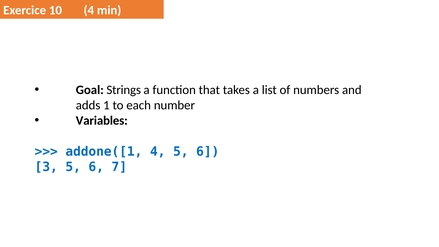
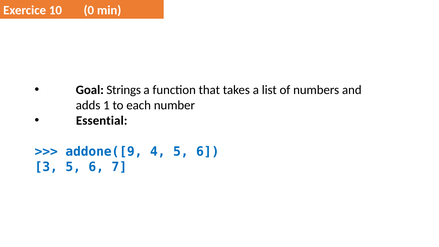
10 4: 4 -> 0 (89, 10)
Variables: Variables -> Essential (102, 121)
addone([1: addone([1 -> addone([9 (104, 151)
